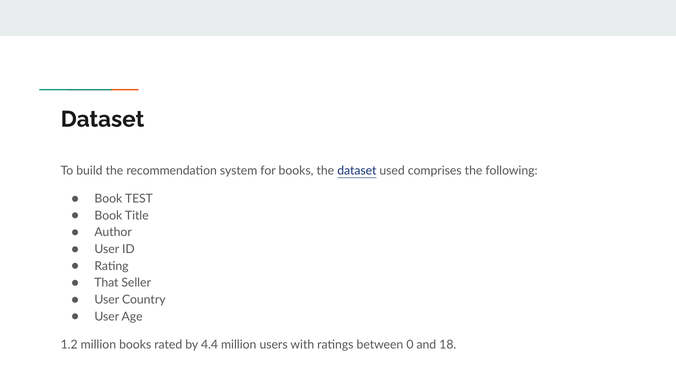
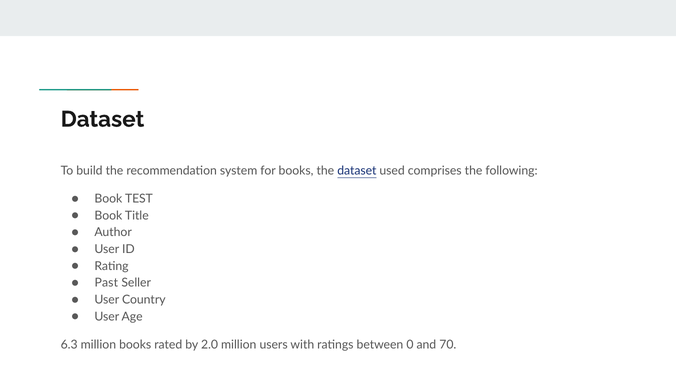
That: That -> Past (106, 283)
1.2: 1.2 -> 6.3 (69, 345)
4.4: 4.4 -> 2.0 (210, 345)
18: 18 -> 70 (448, 345)
